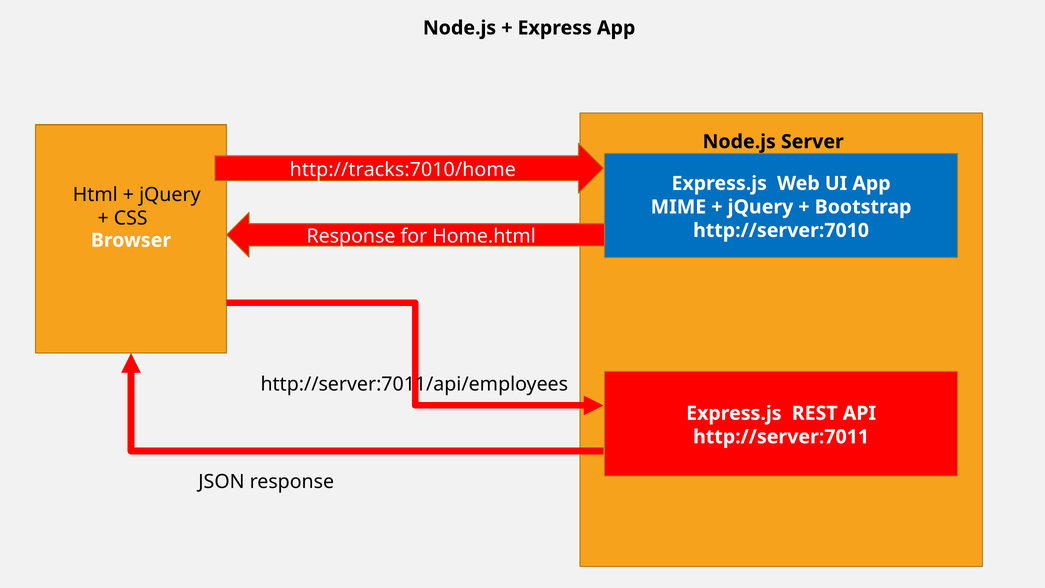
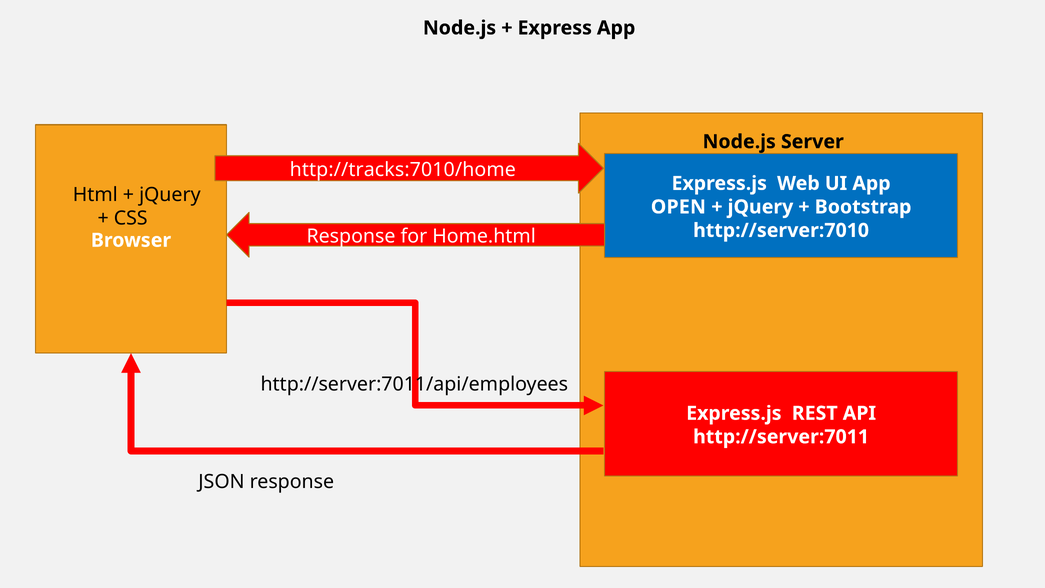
MIME: MIME -> OPEN (678, 207)
